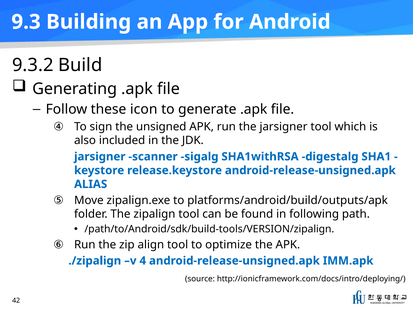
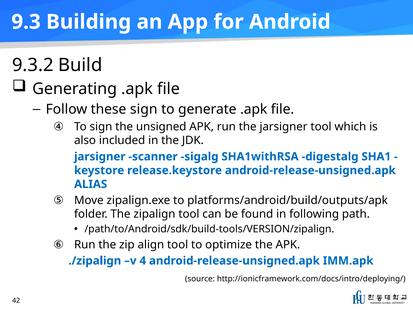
these icon: icon -> sign (144, 109)
